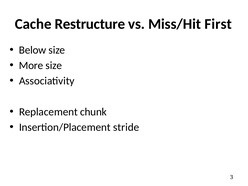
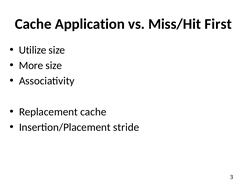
Restructure: Restructure -> Application (90, 24)
Below: Below -> Utilize (33, 50)
Replacement chunk: chunk -> cache (93, 112)
